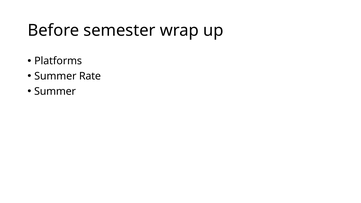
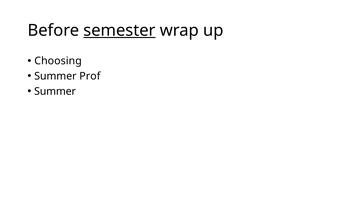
semester underline: none -> present (119, 30)
Platforms: Platforms -> Choosing (58, 61)
Rate: Rate -> Prof (90, 76)
